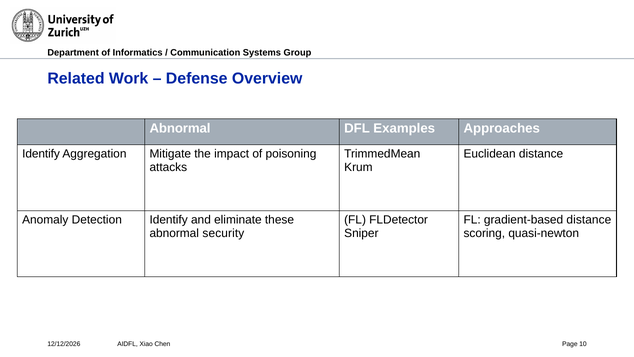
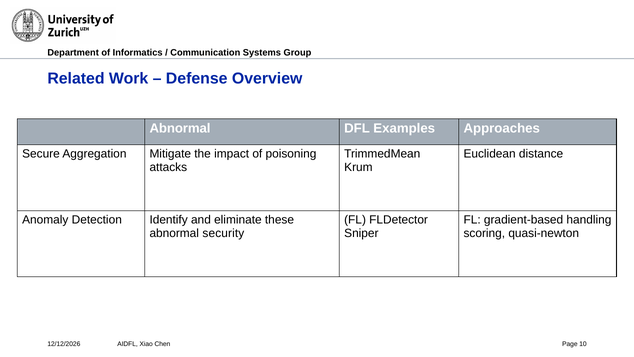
Identify: Identify -> Secure (41, 154)
gradient-based distance: distance -> handling (589, 220)
